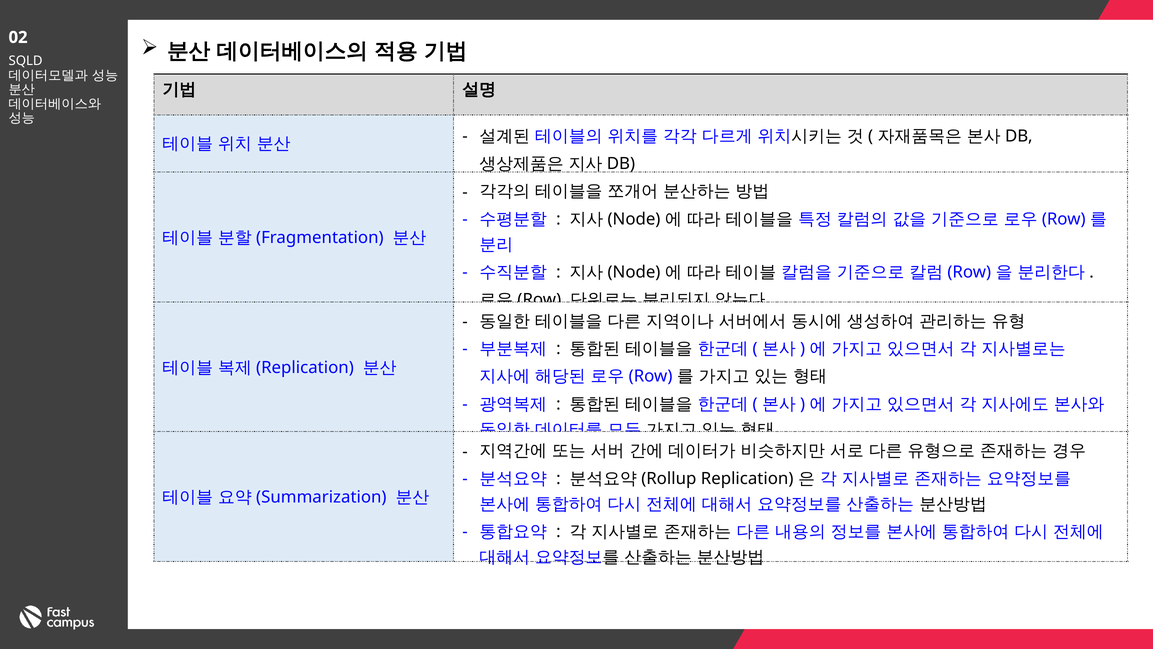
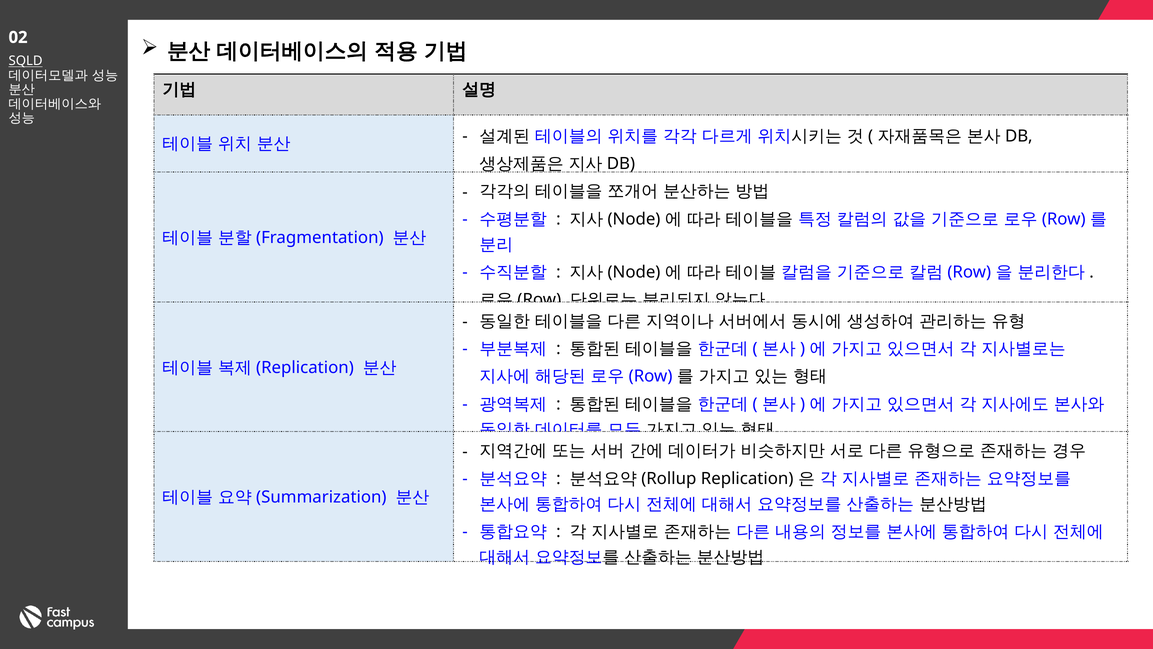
SQLD underline: none -> present (26, 61)
